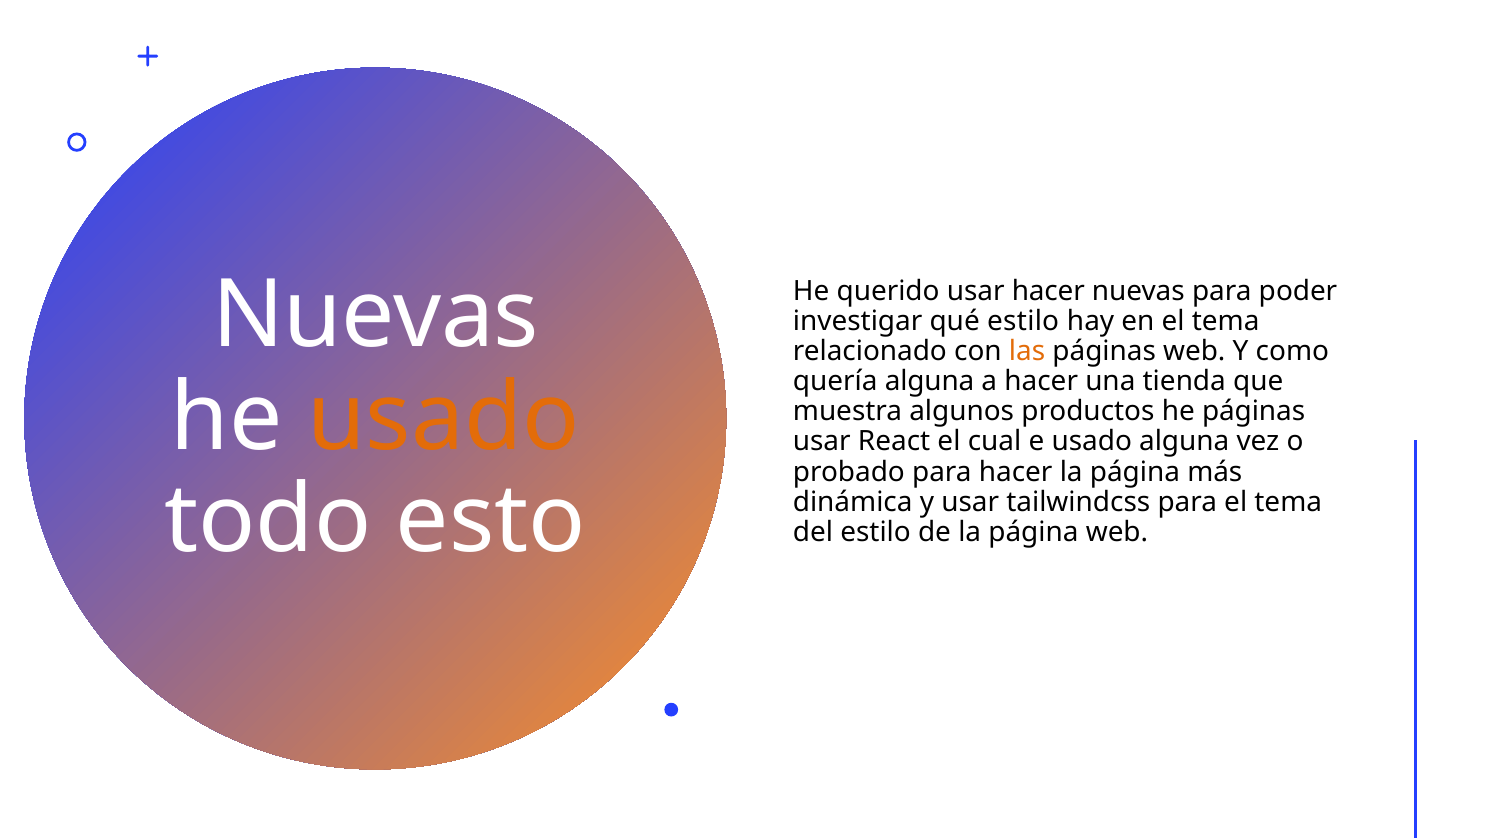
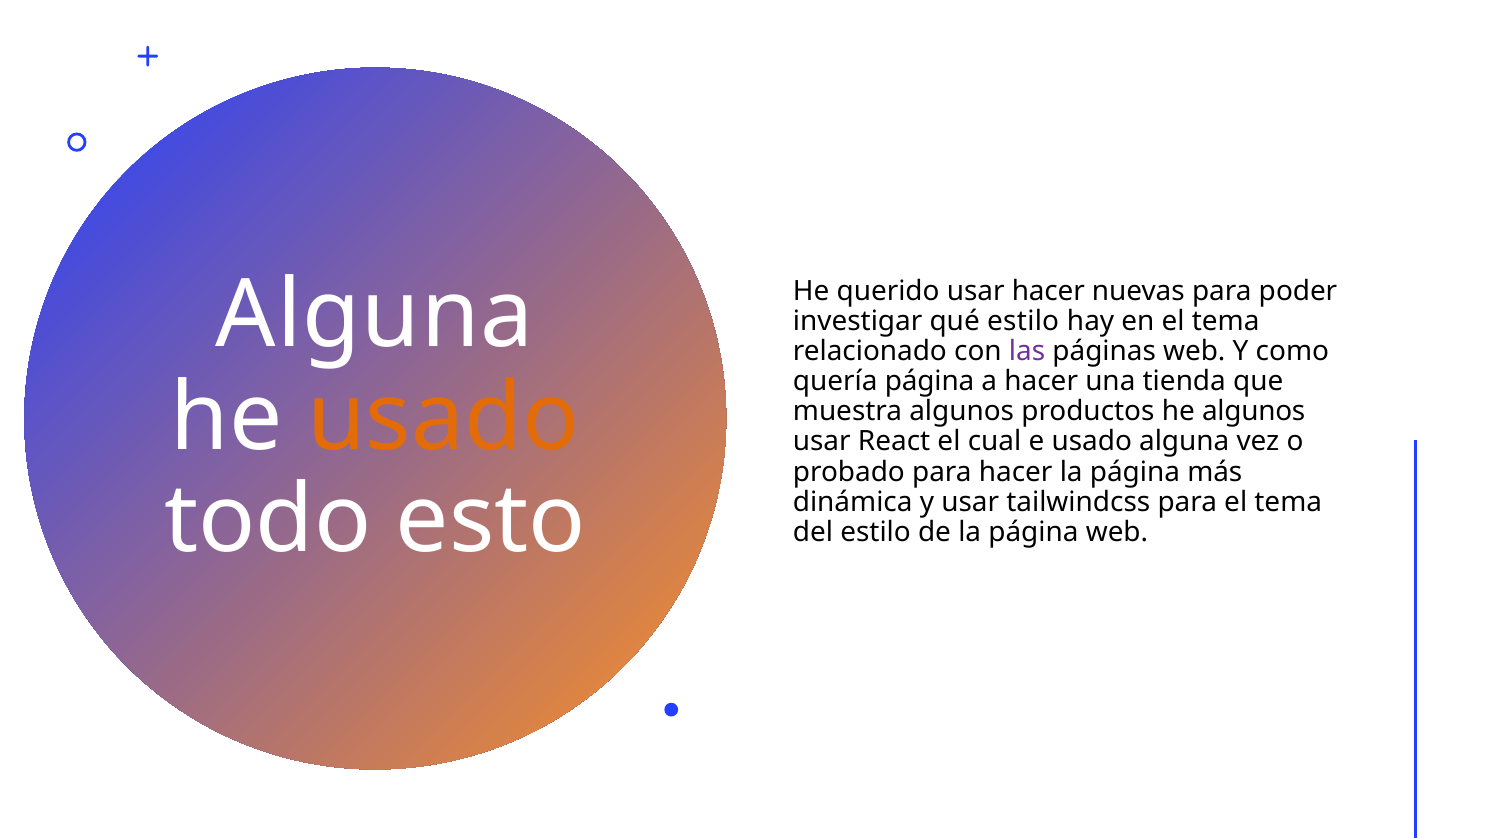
Nuevas: Nuevas -> Alguna (375, 316)
las colour: orange -> purple (1027, 351)
quería alguna: alguna -> página (930, 381)
he páginas: páginas -> algunos (1254, 412)
